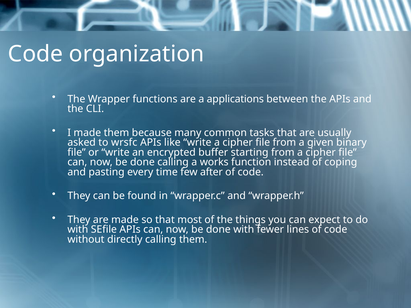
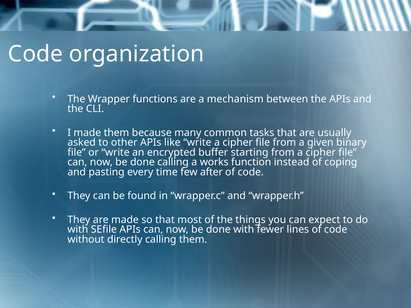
applications: applications -> mechanism (235, 99)
wrsfc: wrsfc -> other (124, 143)
